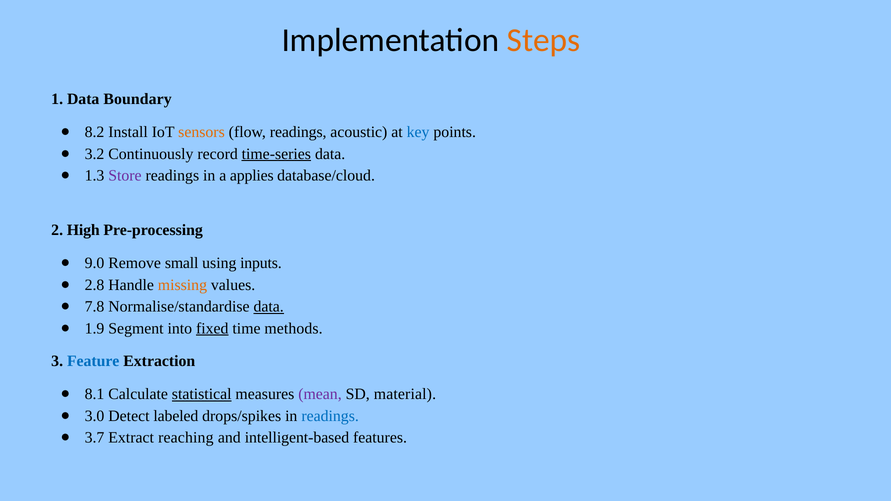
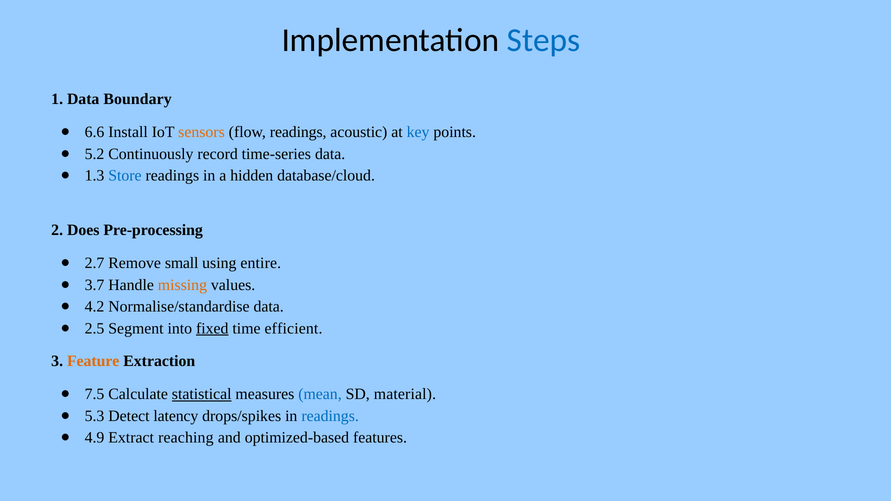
Steps colour: orange -> blue (543, 40)
8.2: 8.2 -> 6.6 (94, 132)
3.2: 3.2 -> 5.2 (94, 154)
time-series underline: present -> none (276, 154)
Store colour: purple -> blue (125, 176)
applies: applies -> hidden (252, 176)
High: High -> Does (83, 230)
9.0: 9.0 -> 2.7 (94, 263)
inputs: inputs -> entire (261, 263)
2.8: 2.8 -> 3.7 (94, 285)
7.8: 7.8 -> 4.2 (94, 307)
data underline: present -> none (269, 307)
1.9: 1.9 -> 2.5 (94, 328)
methods: methods -> efficient (294, 328)
Feature colour: blue -> orange (93, 361)
8.1: 8.1 -> 7.5 (94, 394)
mean colour: purple -> blue (320, 394)
3.0: 3.0 -> 5.3 (94, 416)
labeled: labeled -> latency (176, 416)
3.7: 3.7 -> 4.9 (94, 438)
intelligent-based: intelligent-based -> optimized-based (297, 438)
